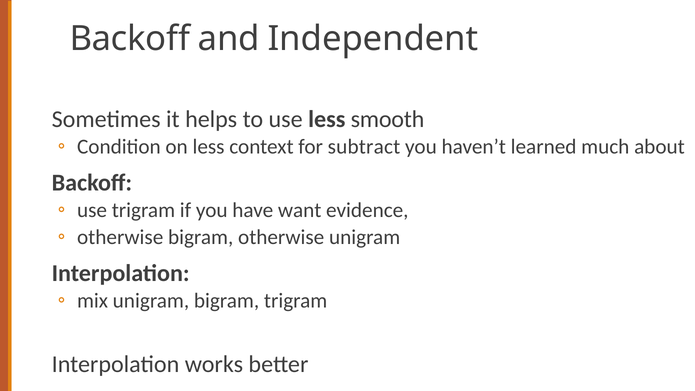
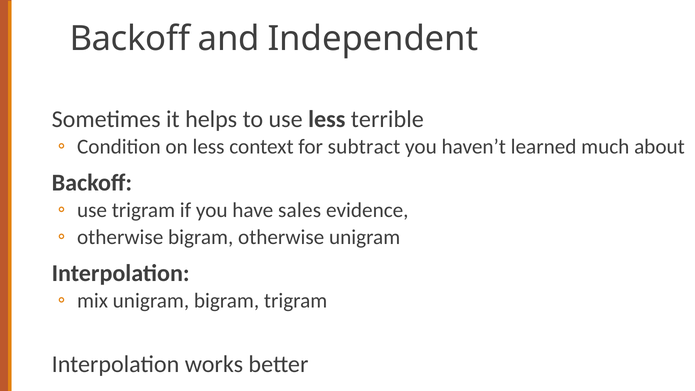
smooth: smooth -> terrible (387, 119)
want: want -> sales (300, 210)
